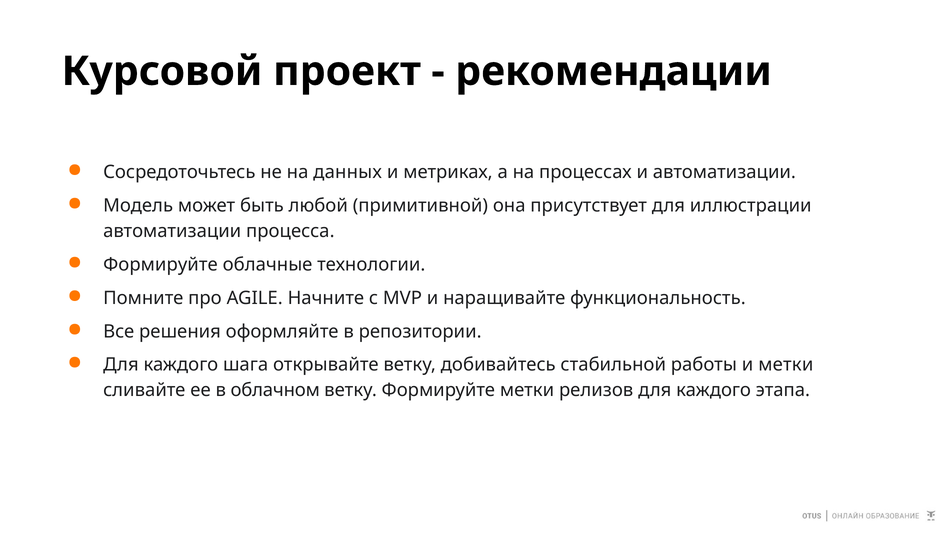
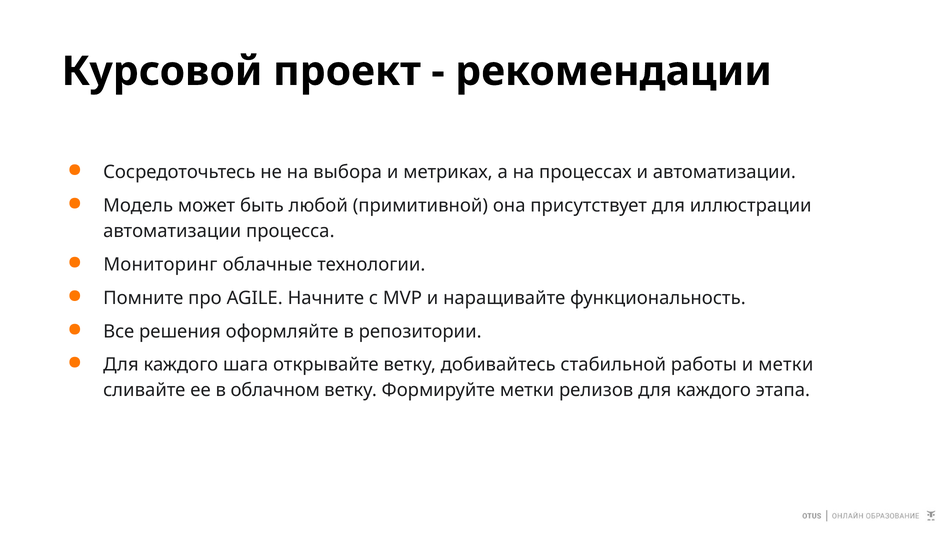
данных: данных -> выбора (348, 172)
Формируйте: Формируйте -> Мониторинг (160, 265)
